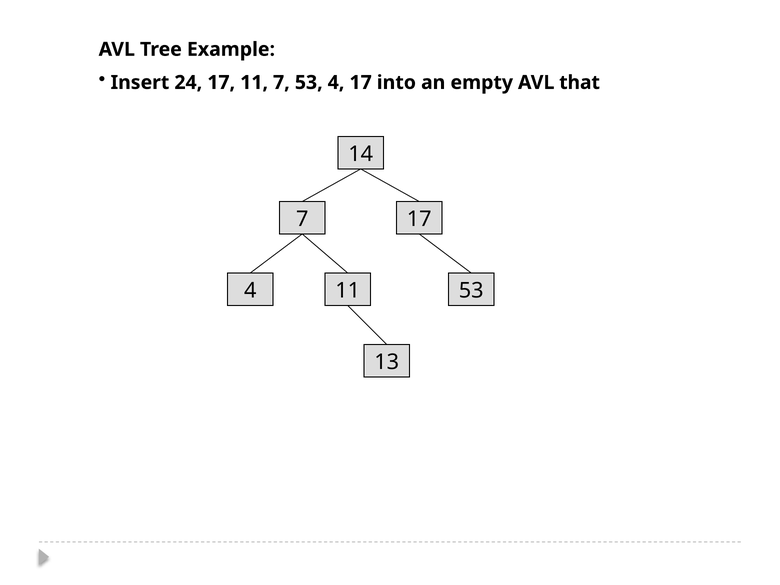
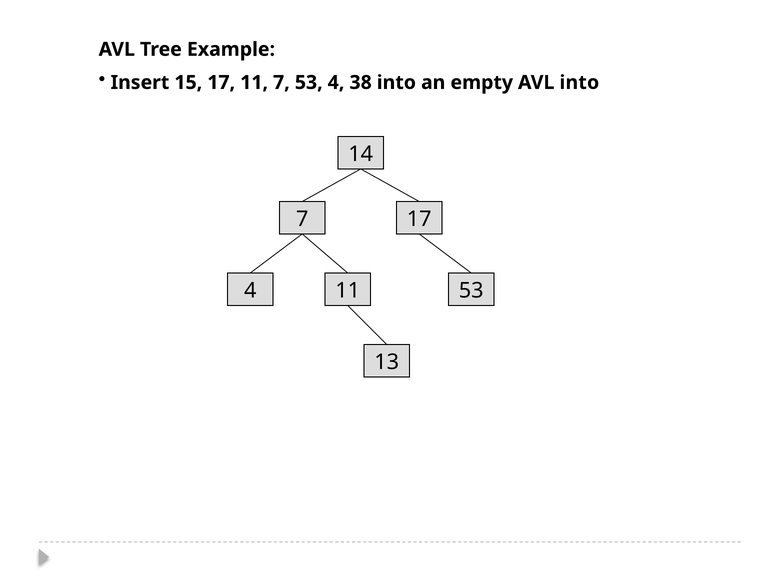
24: 24 -> 15 (188, 83)
4 17: 17 -> 38 (361, 83)
AVL that: that -> into (579, 83)
